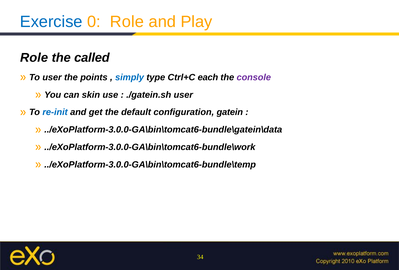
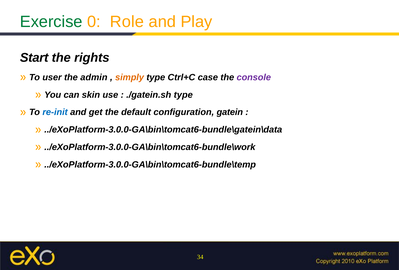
Exercise colour: blue -> green (51, 22)
Role: Role -> Start (34, 58)
called: called -> rights (92, 58)
points: points -> admin (94, 77)
simply colour: blue -> orange (130, 77)
each: each -> case (208, 77)
./gatein.sh user: user -> type (183, 95)
